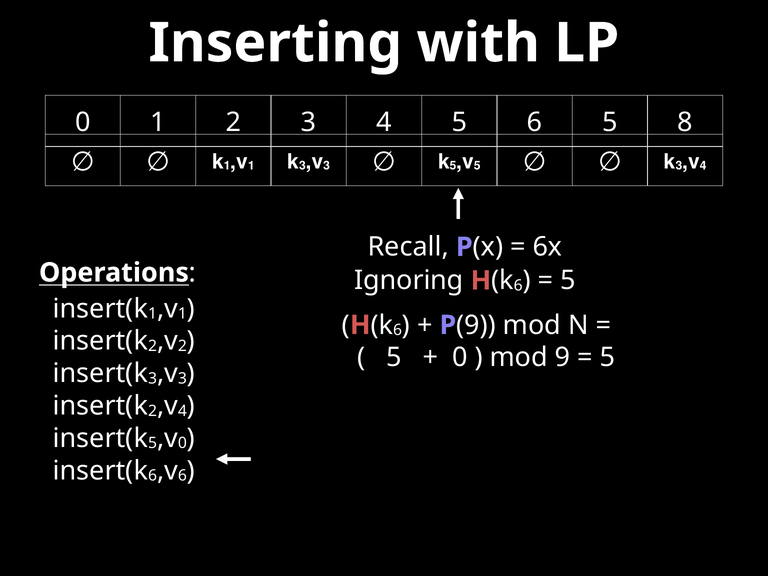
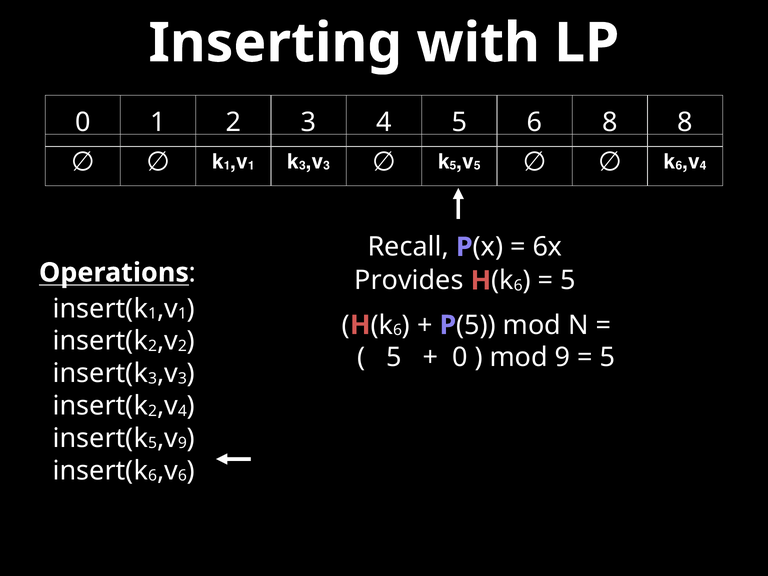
6 5: 5 -> 8 (610, 122)
3: 3 -> 6 (679, 166)
Ignoring: Ignoring -> Provides (409, 281)
9: 9 -> 5 (476, 325)
0: 0 -> 9 (182, 443)
